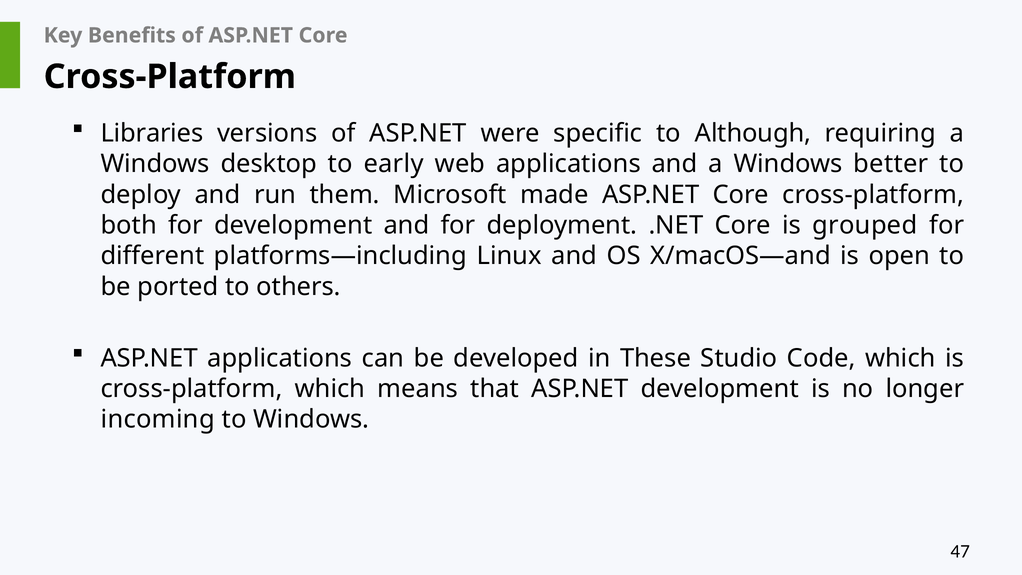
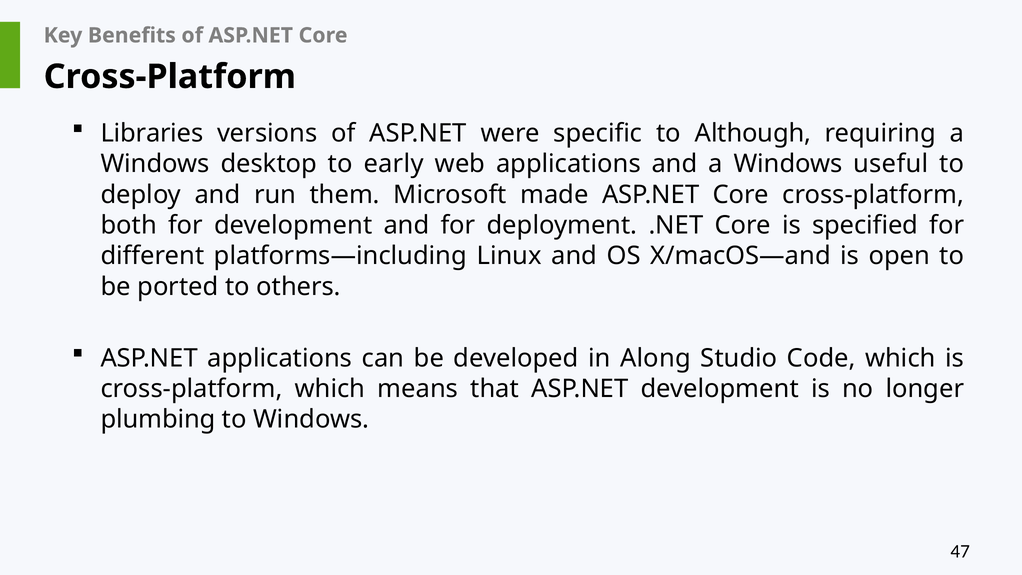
better: better -> useful (891, 164)
grouped: grouped -> specified (865, 225)
These: These -> Along (655, 358)
incoming: incoming -> plumbing (158, 419)
